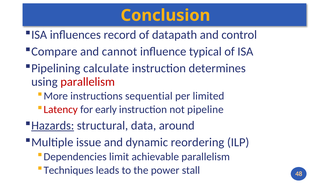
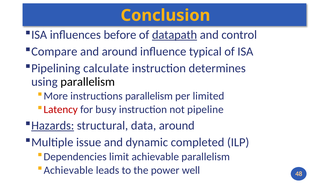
record: record -> before (120, 35)
datapath underline: none -> present (175, 35)
and cannot: cannot -> around (120, 52)
parallelism colour: red -> black (88, 82)
instructions sequential: sequential -> parallelism (149, 96)
early: early -> busy (106, 110)
reordering: reordering -> completed (198, 142)
Techniques: Techniques -> Achievable (68, 170)
stall: stall -> well (191, 170)
